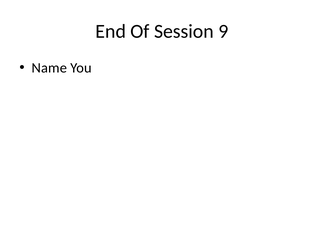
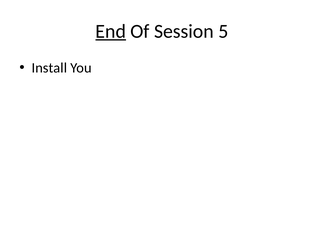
End underline: none -> present (111, 31)
9: 9 -> 5 (223, 31)
Name: Name -> Install (49, 68)
